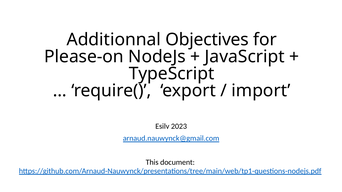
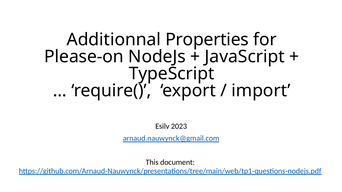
Objectives: Objectives -> Properties (207, 40)
